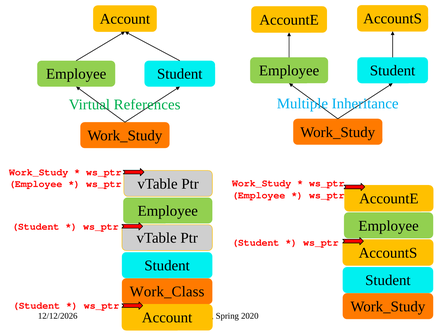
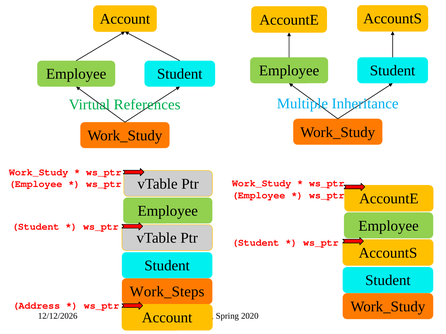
Work_Class: Work_Class -> Work_Steps (167, 292)
Student: Student -> Address (36, 306)
